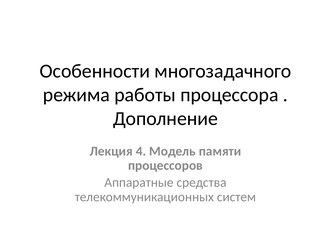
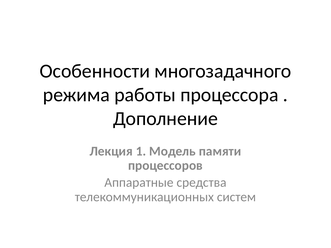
4: 4 -> 1 (141, 151)
